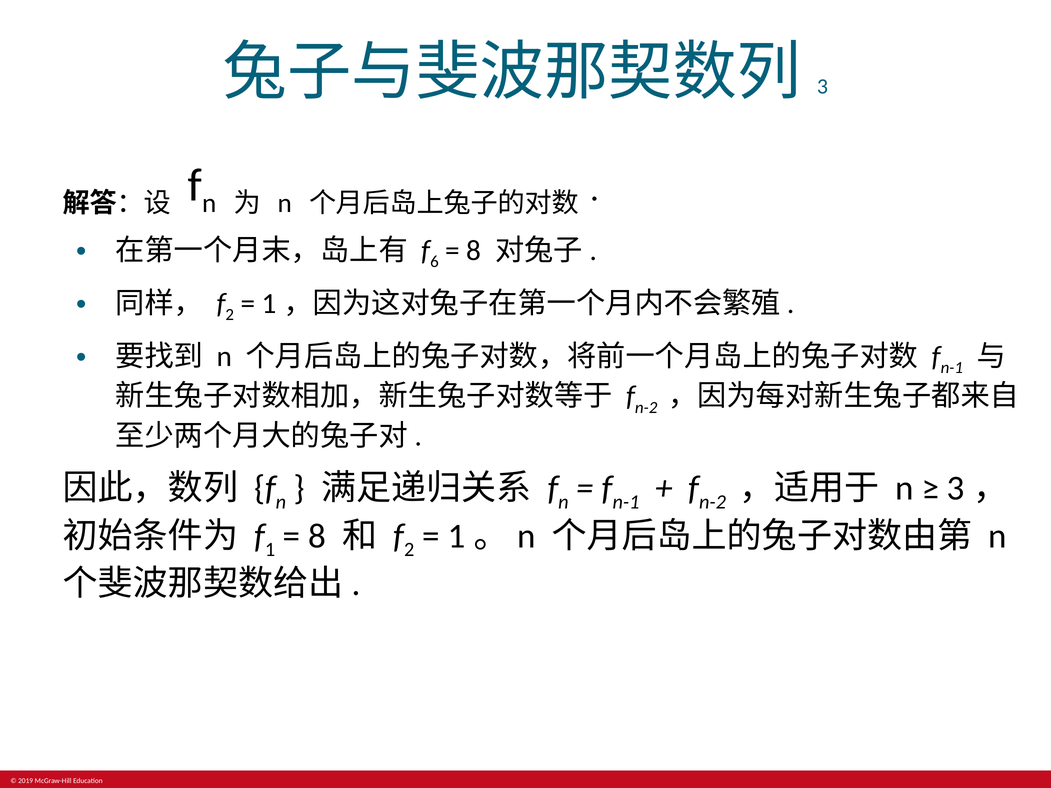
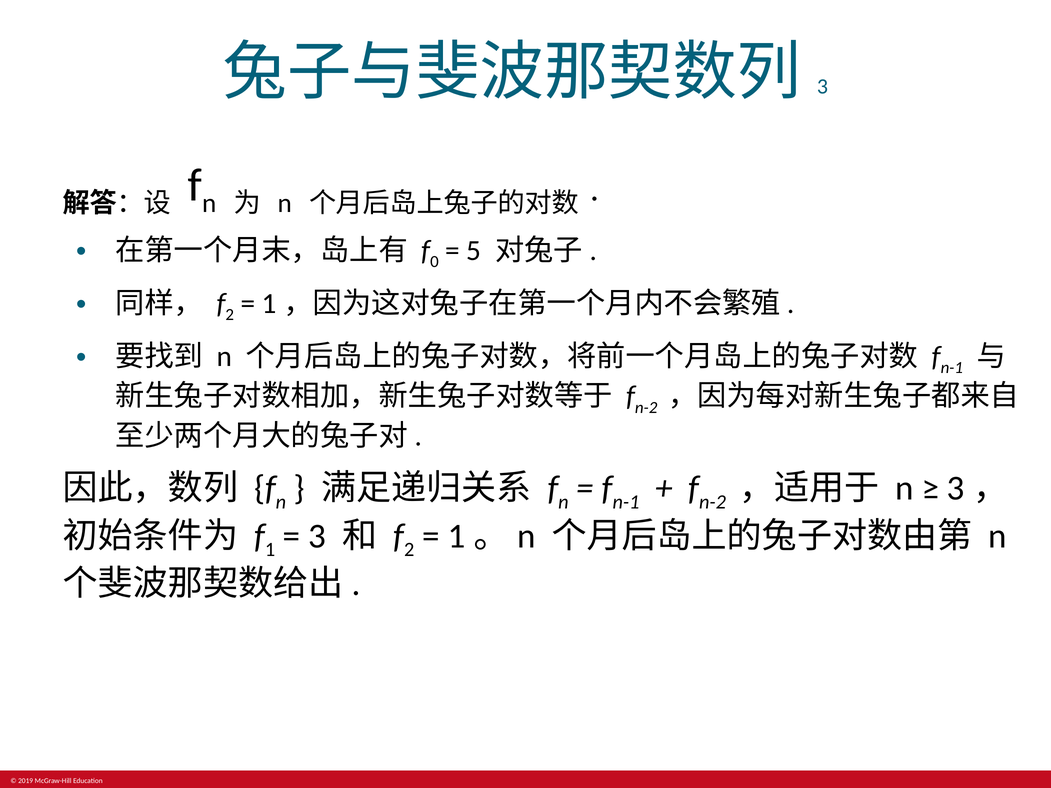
6: 6 -> 0 (435, 262)
8: 8 -> 5 (474, 251)
8: 8 -> 3 (317, 536)
